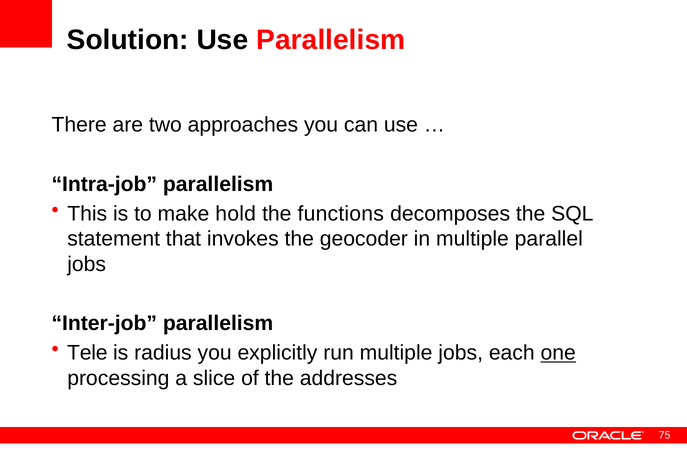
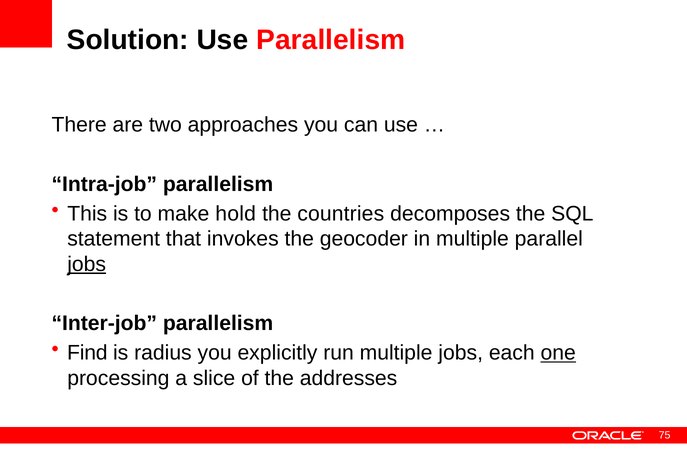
functions: functions -> countries (341, 214)
jobs underline: none -> present (87, 265)
Tele: Tele -> Find (87, 353)
